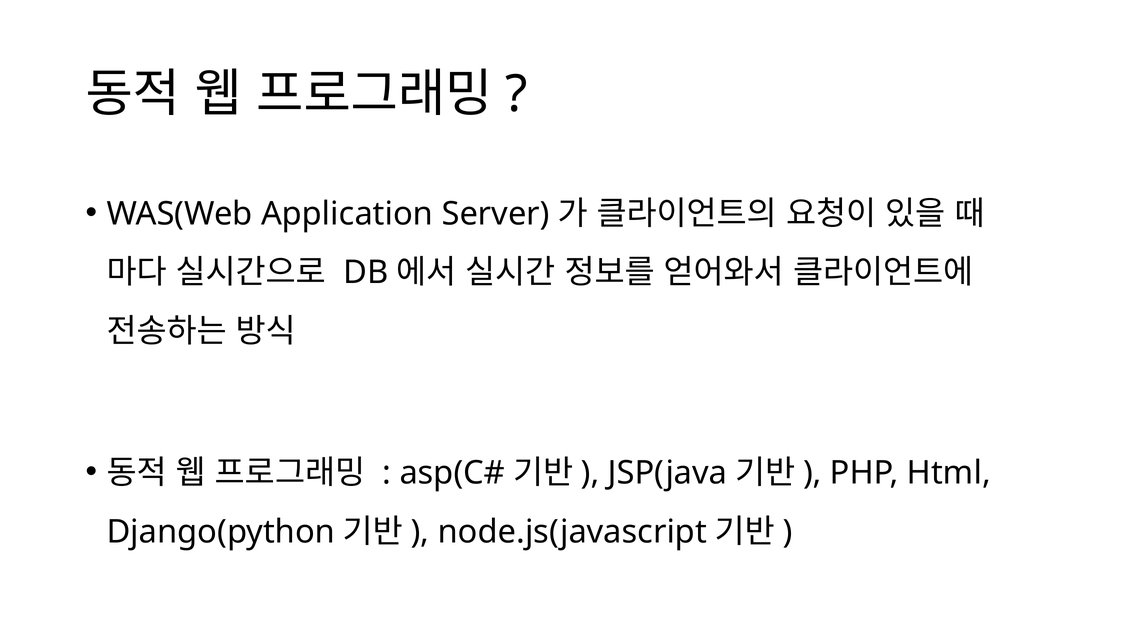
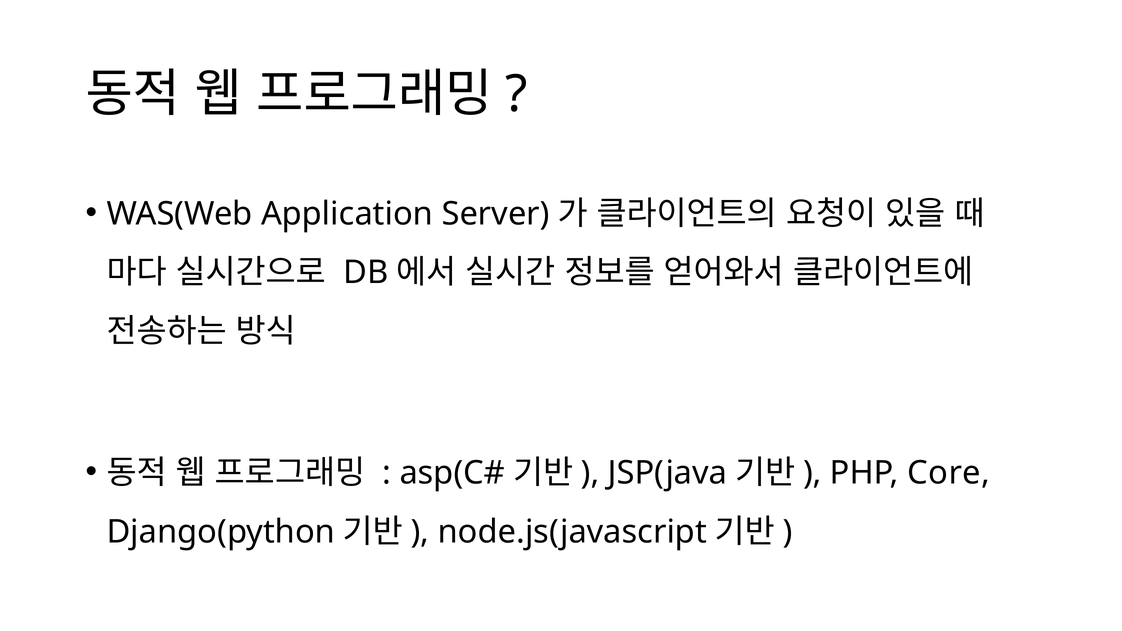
Html: Html -> Core (949, 473)
